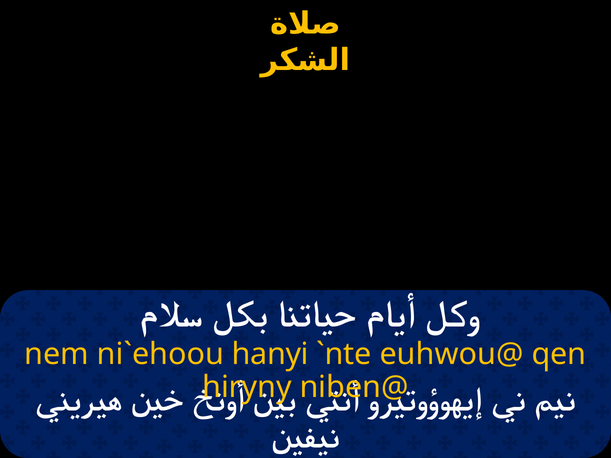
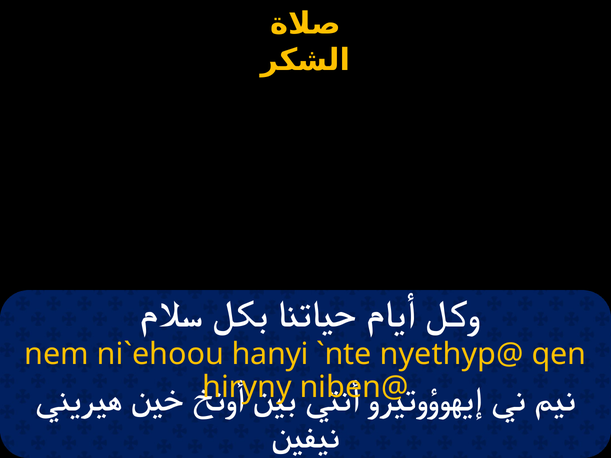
euhwou@: euhwou@ -> nyethyp@ (452, 354)
